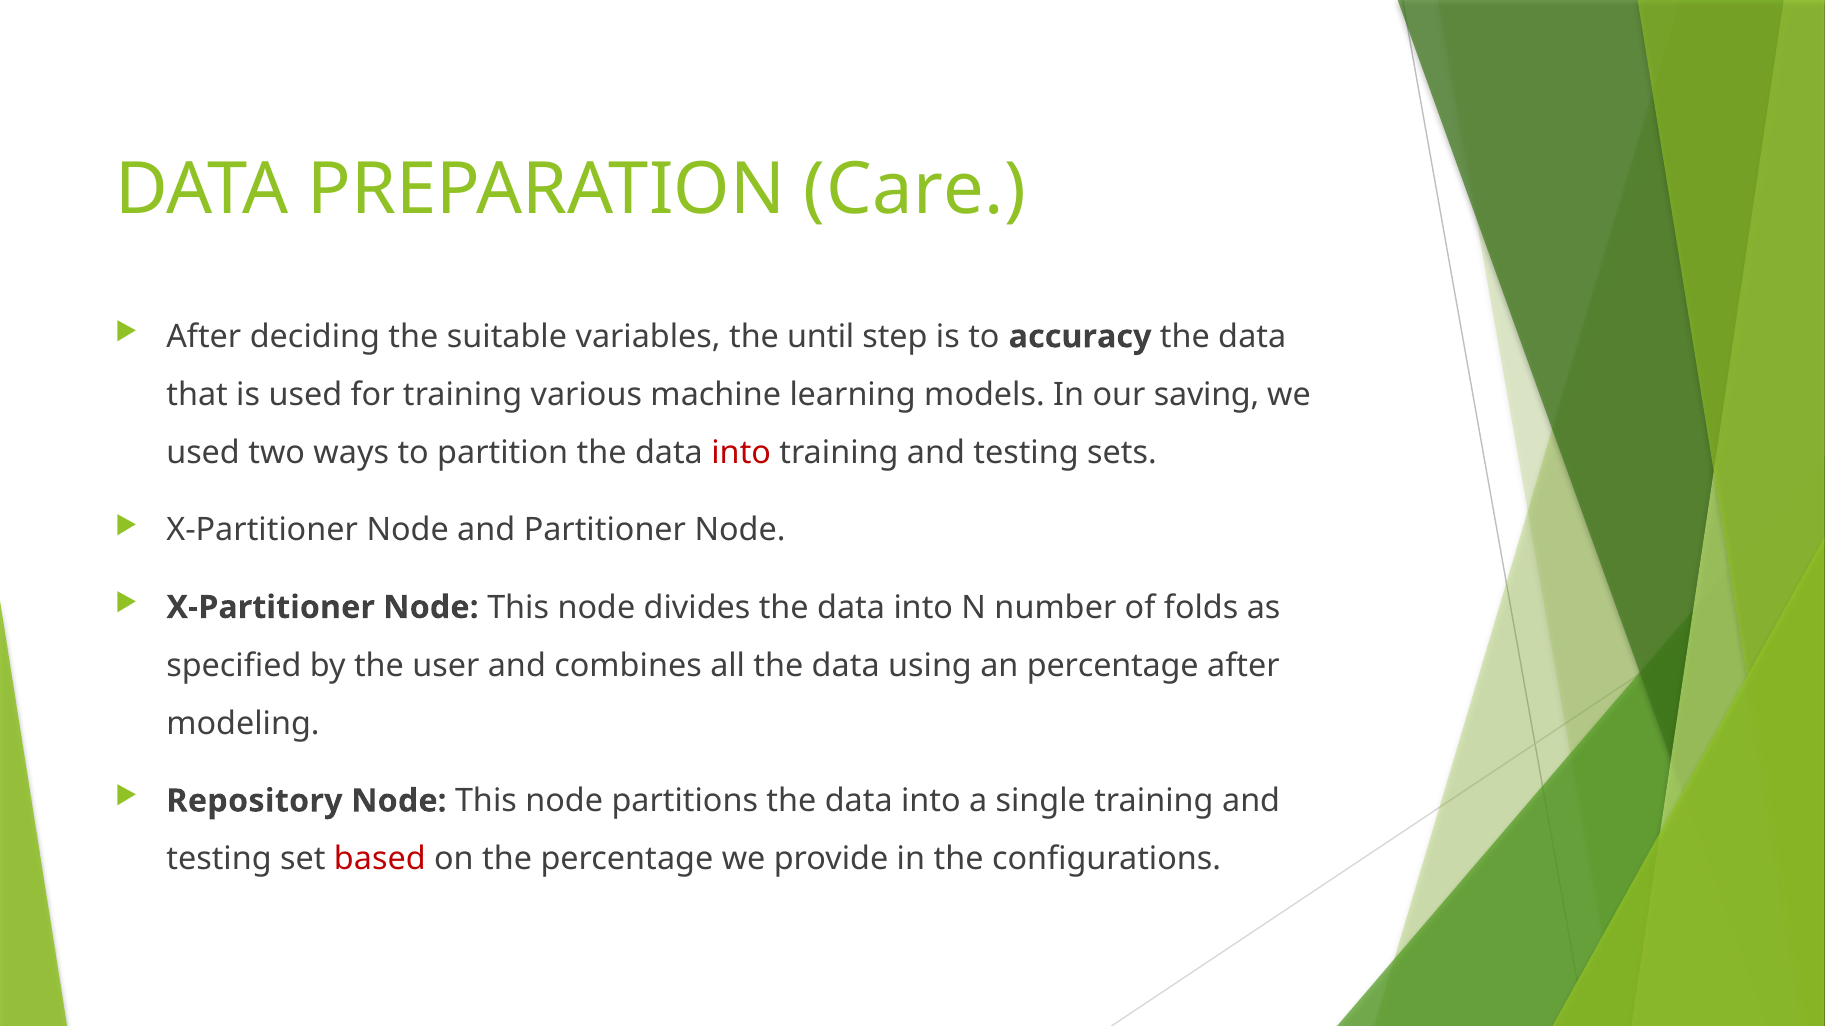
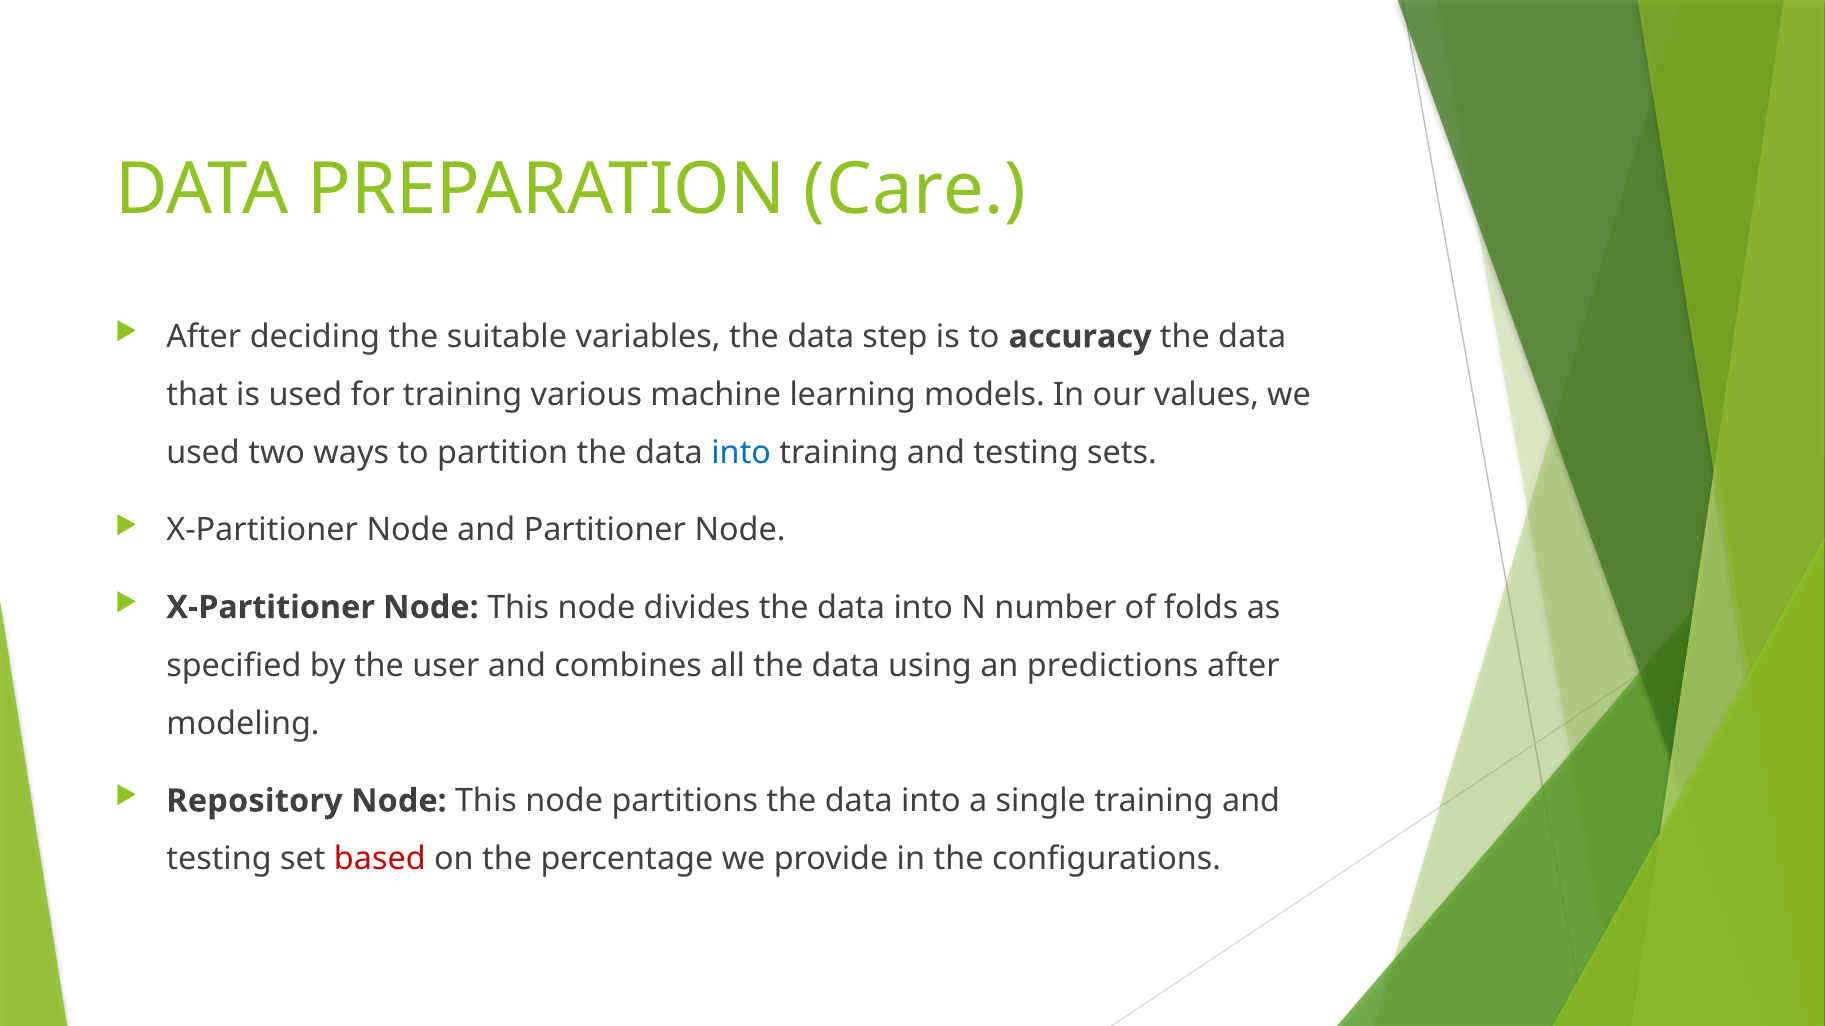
variables the until: until -> data (821, 337)
saving: saving -> values (1206, 395)
into colour: red -> blue (741, 453)
an percentage: percentage -> predictions (1113, 666)
